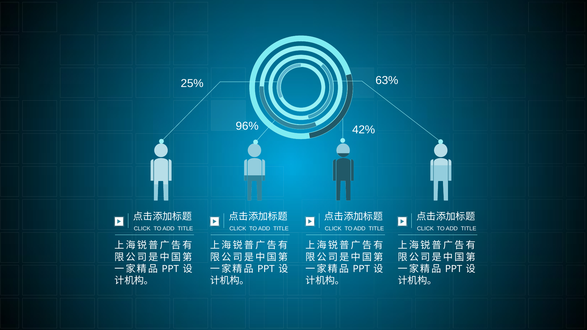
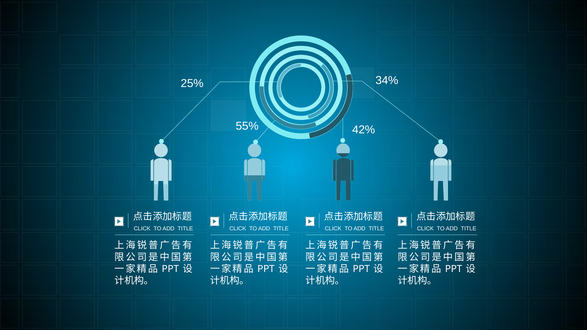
63%: 63% -> 34% (387, 80)
96%: 96% -> 55% (247, 126)
